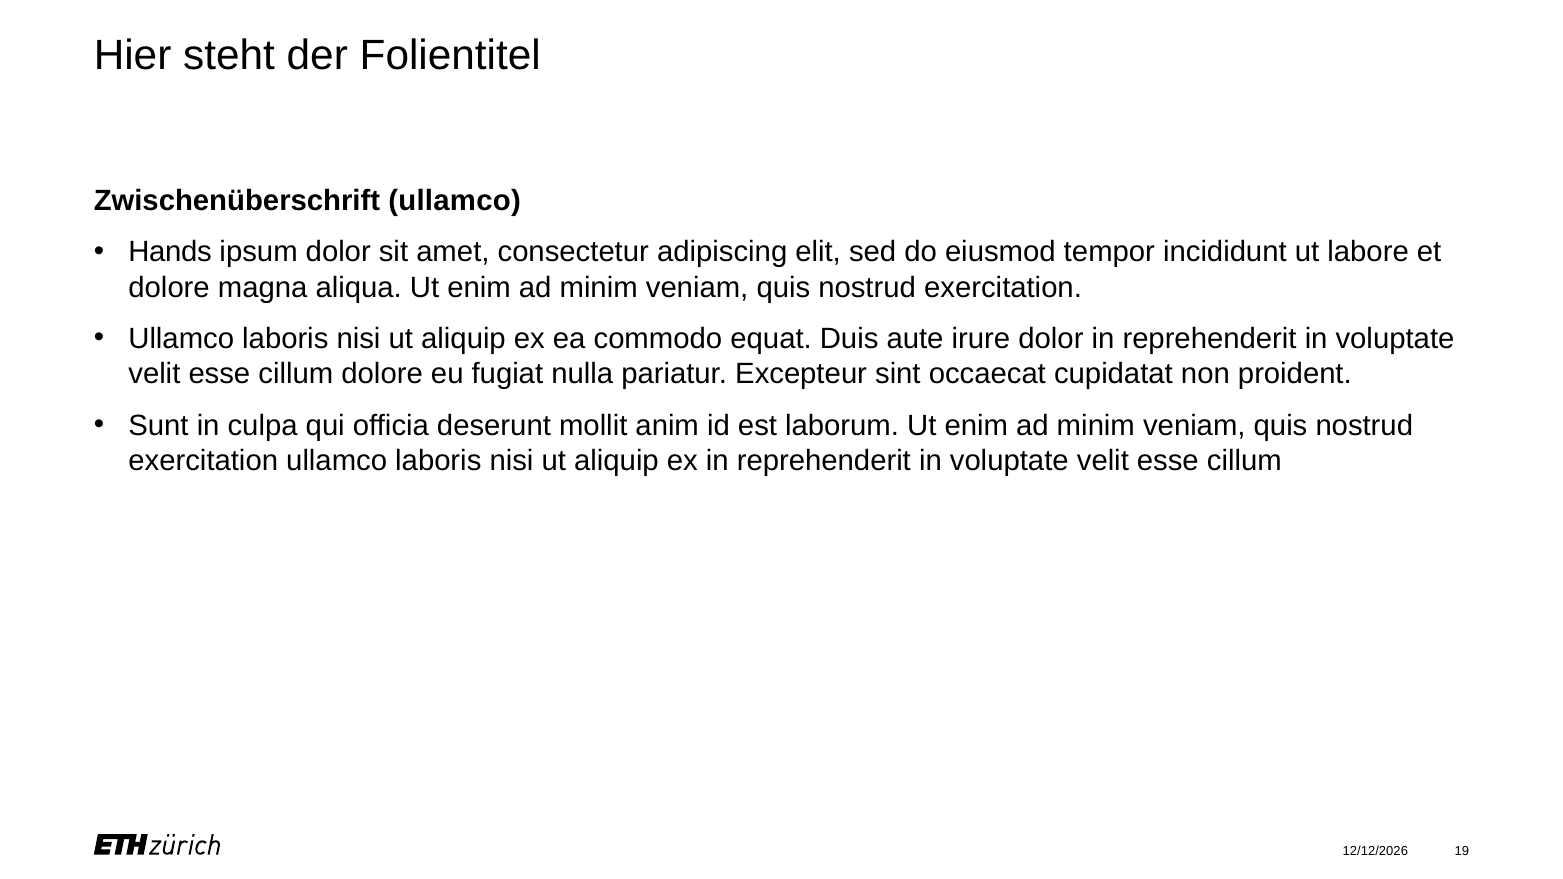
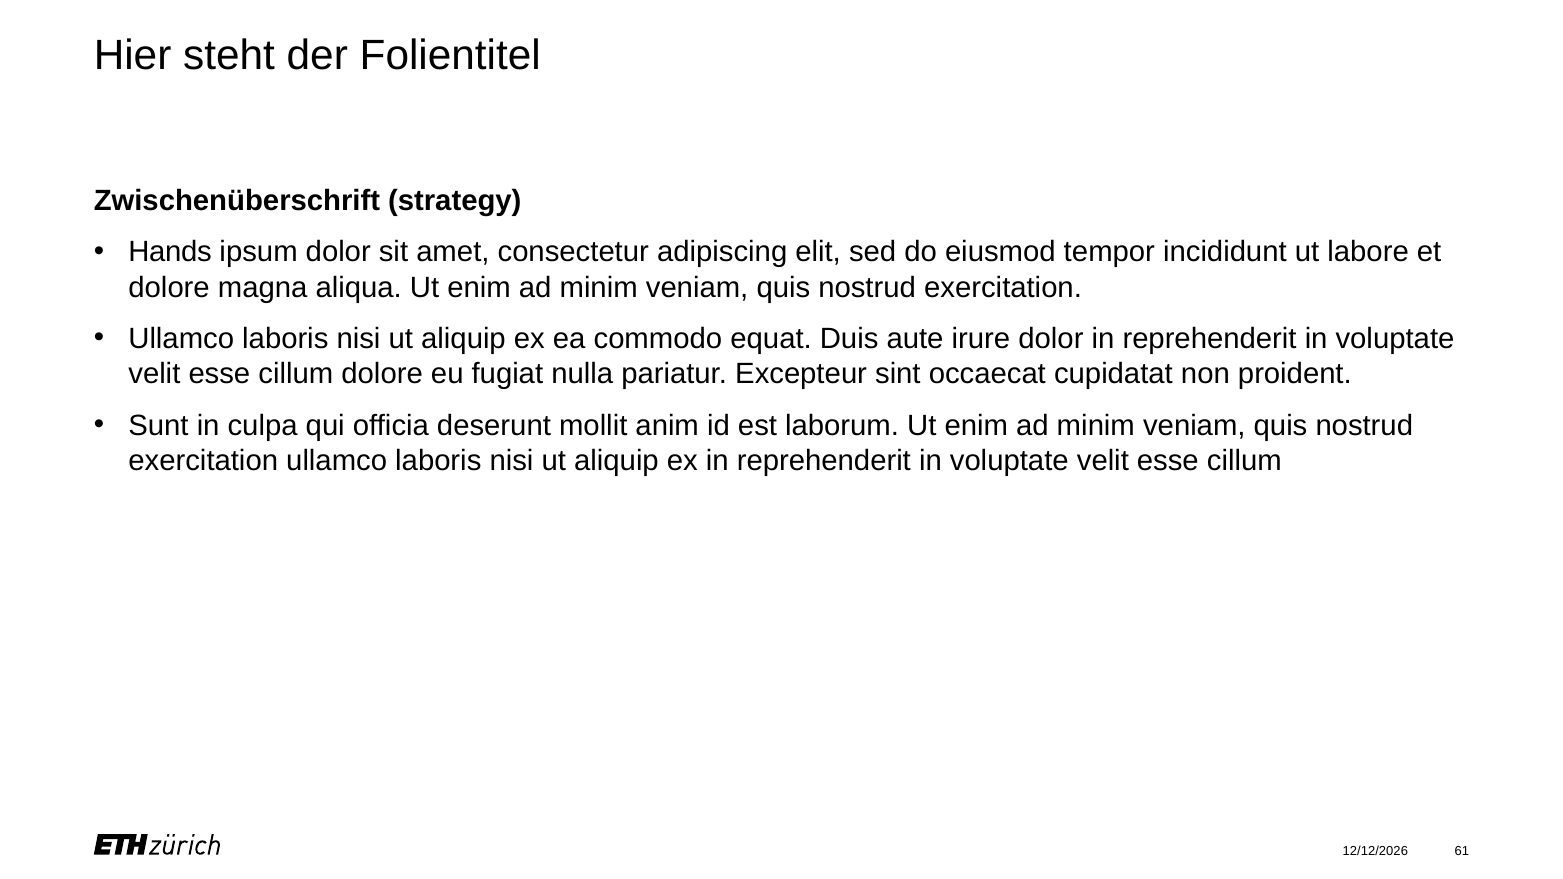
Zwischenüberschrift ullamco: ullamco -> strategy (455, 201)
19: 19 -> 61 (1462, 851)
